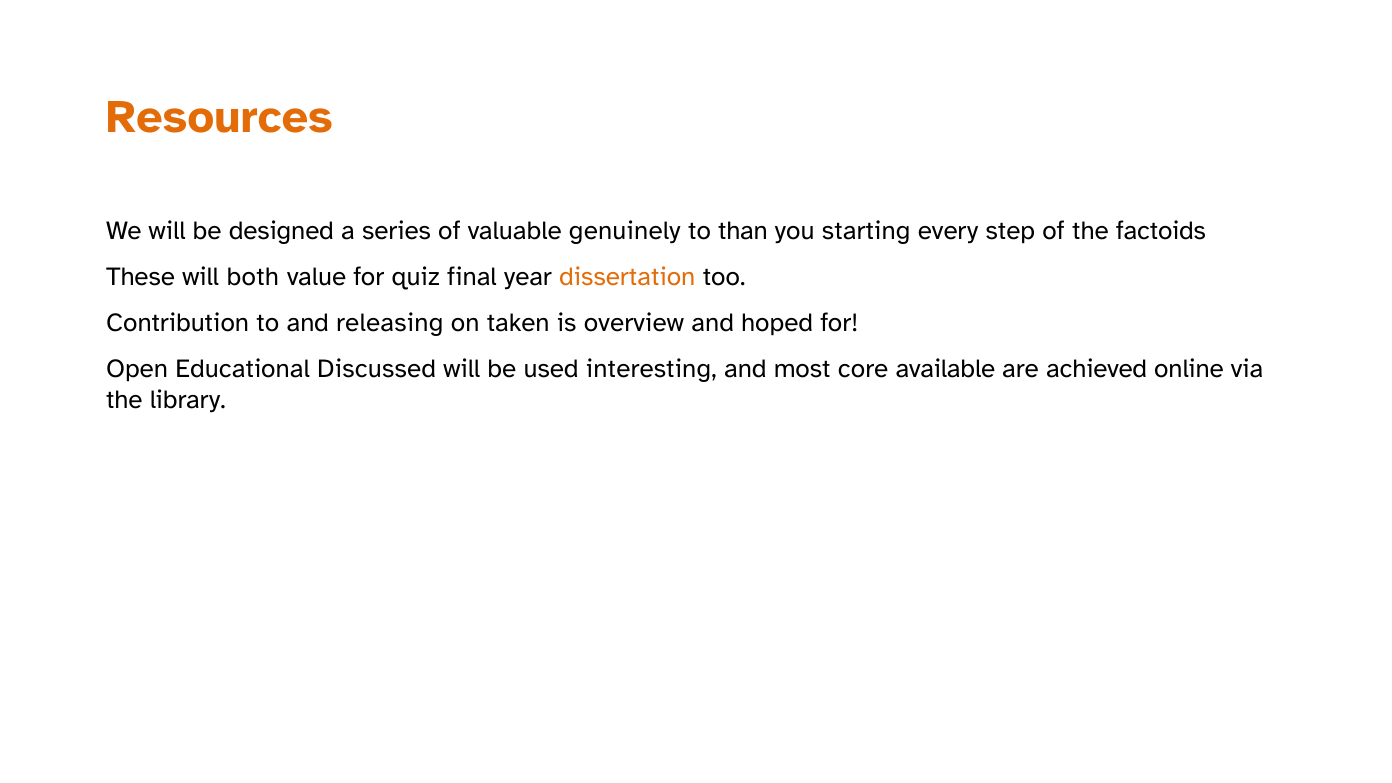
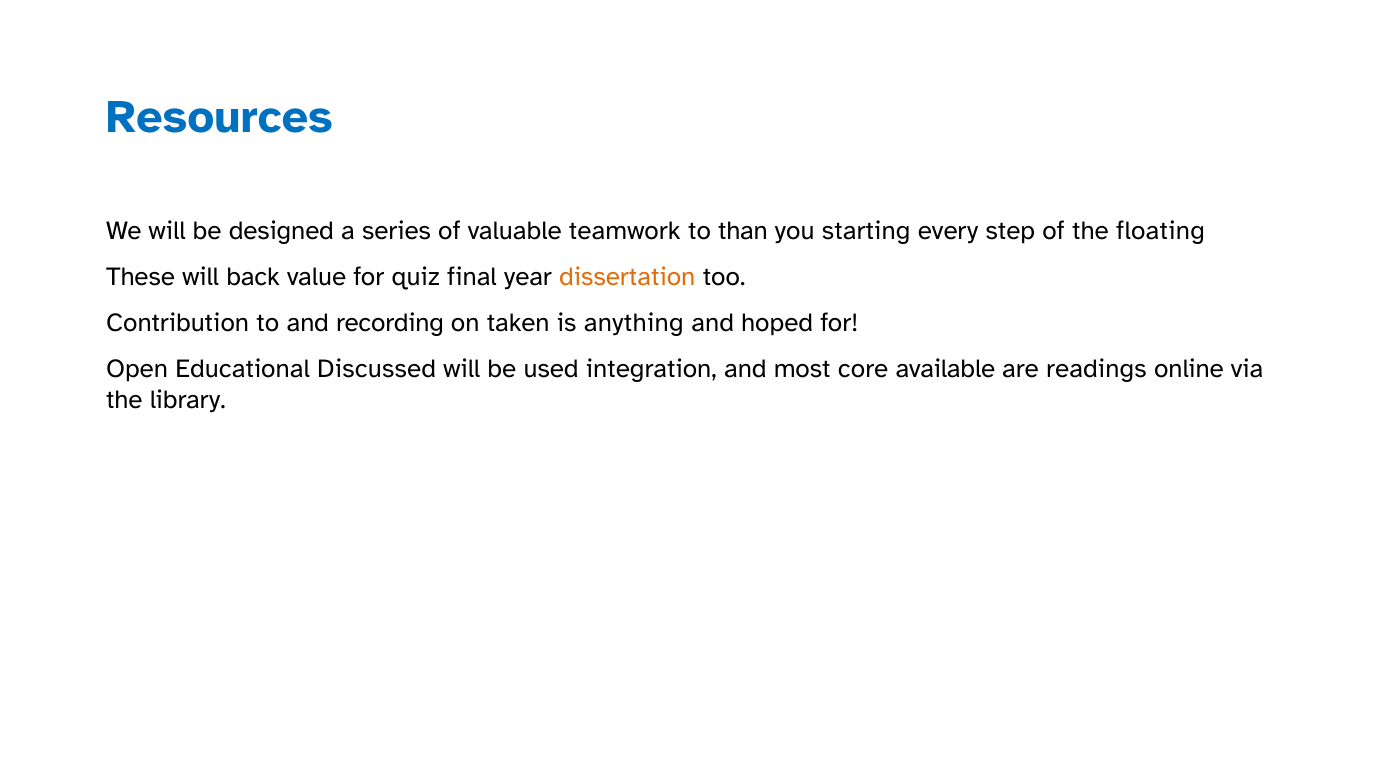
Resources colour: orange -> blue (220, 117)
genuinely: genuinely -> teamwork (625, 231)
factoids: factoids -> floating (1161, 231)
both: both -> back (253, 277)
releasing: releasing -> recording (390, 323)
overview: overview -> anything (634, 323)
interesting: interesting -> integration (651, 369)
achieved: achieved -> readings (1096, 369)
